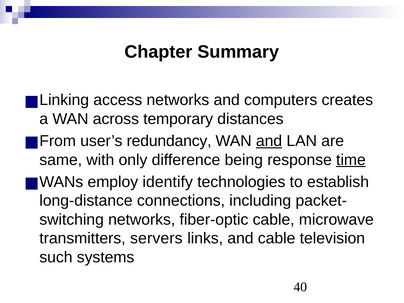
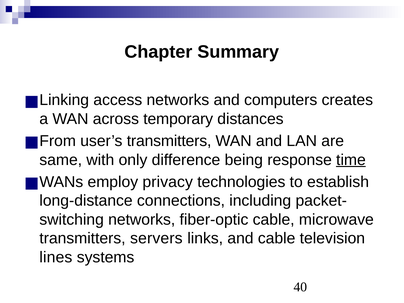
user’s redundancy: redundancy -> transmitters (169, 141)
and underline: present -> none (269, 141)
identify: identify -> privacy (168, 182)
such: such -> lines (56, 257)
